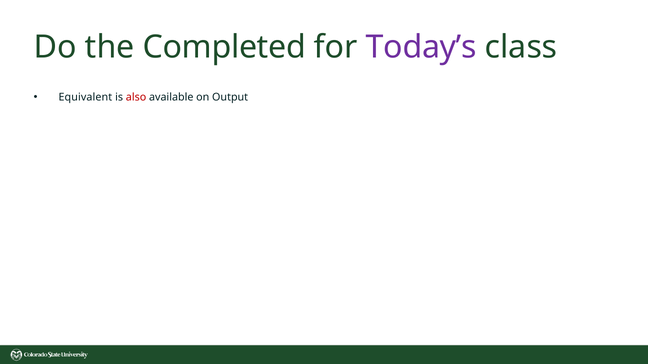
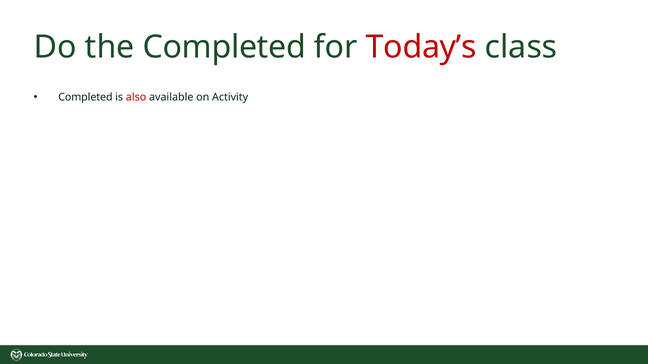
Today’s colour: purple -> red (421, 47)
Equivalent: Equivalent -> Completed (85, 97)
Output: Output -> Activity (230, 97)
